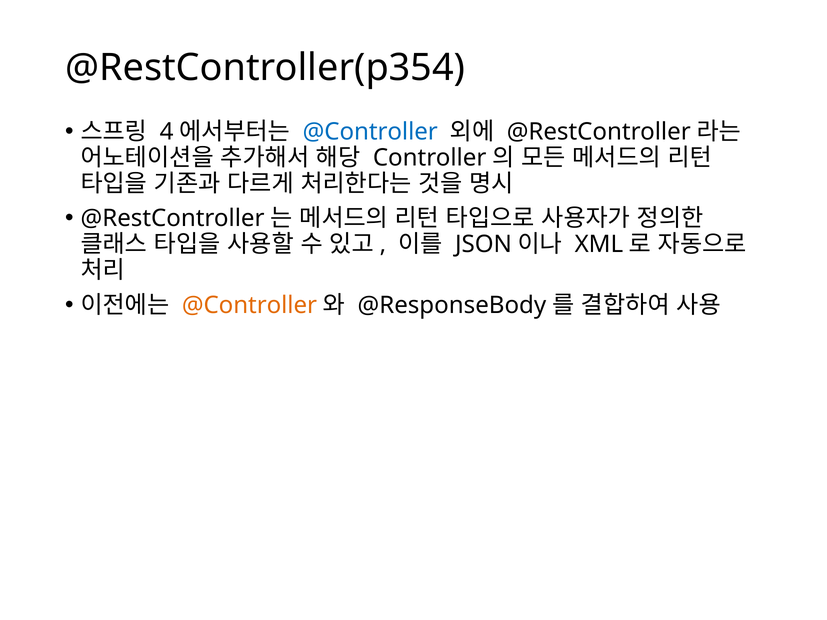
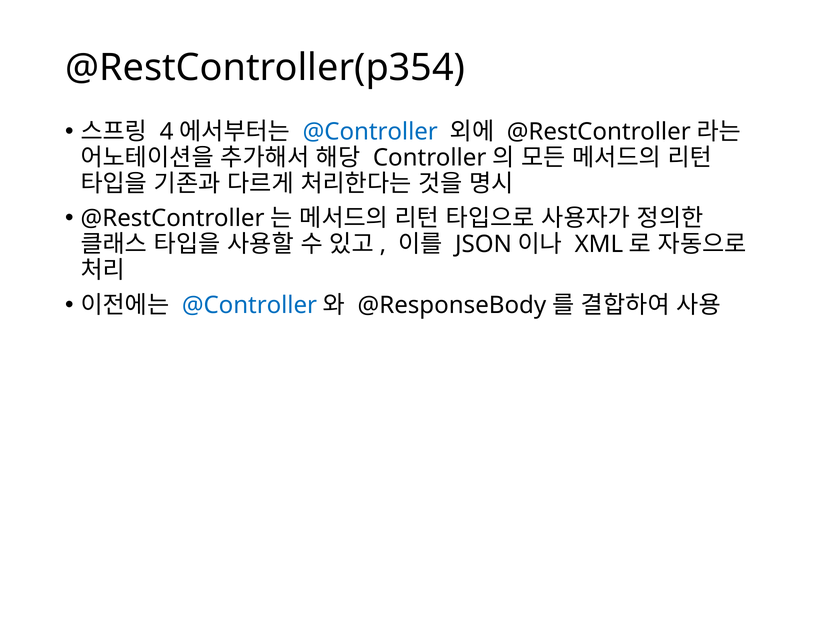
@Controller colour: orange -> blue (249, 305)
